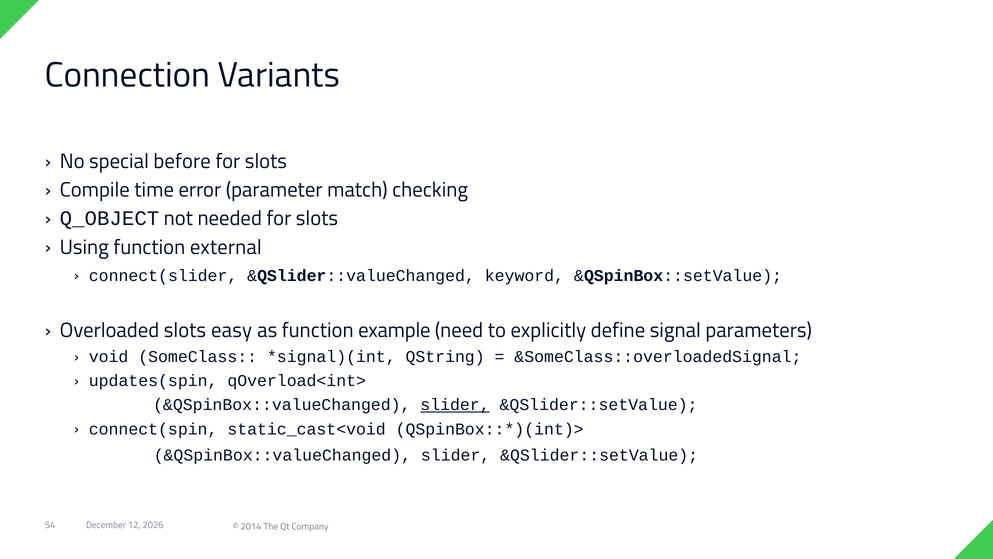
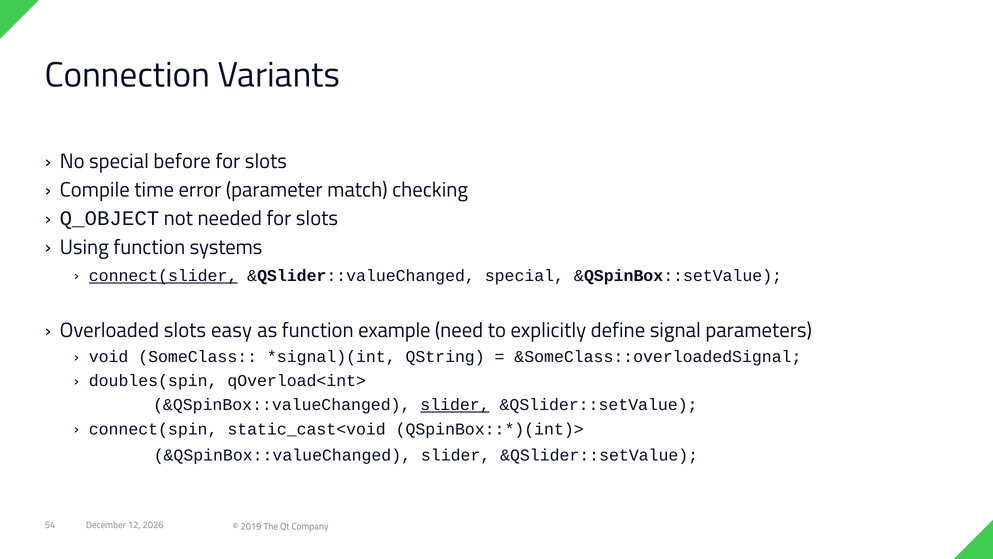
external: external -> systems (226, 247)
connect(slider underline: none -> present (163, 276)
&QSlider::valueChanged keyword: keyword -> special (524, 276)
updates(spin: updates(spin -> doubles(spin (153, 381)
2014: 2014 -> 2019 (251, 526)
